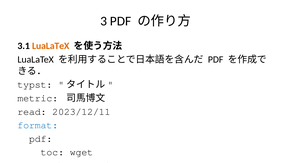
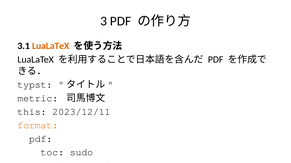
read: read -> this (32, 112)
format colour: blue -> orange (38, 126)
toc wget: wget -> sudo (81, 153)
